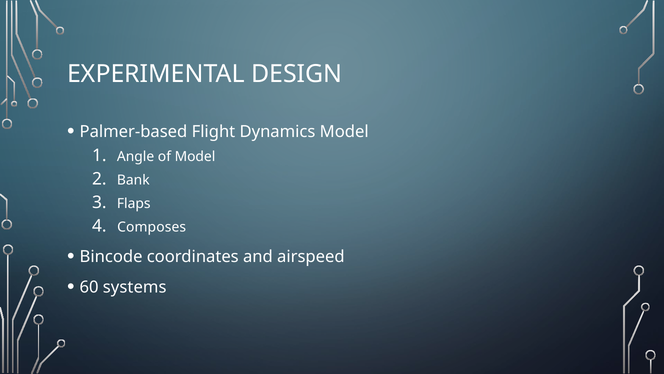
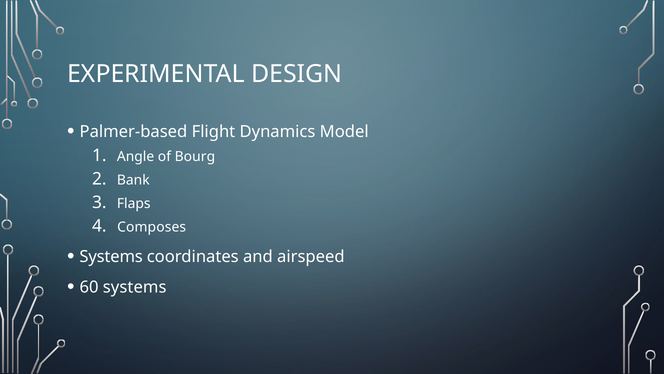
of Model: Model -> Bourg (195, 157)
Bincode: Bincode -> Systems (111, 256)
